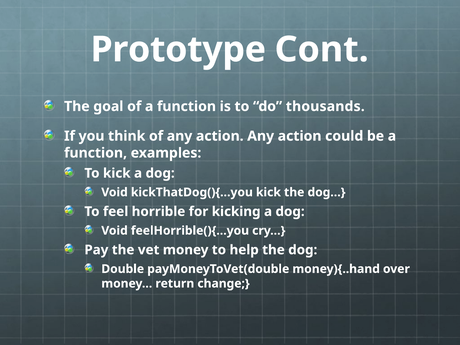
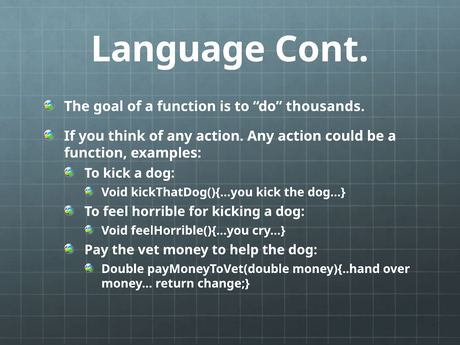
Prototype: Prototype -> Language (178, 50)
